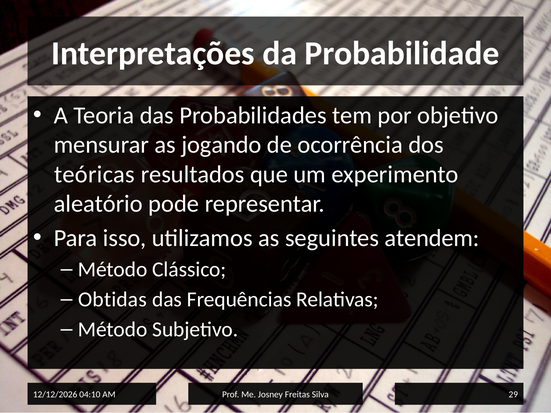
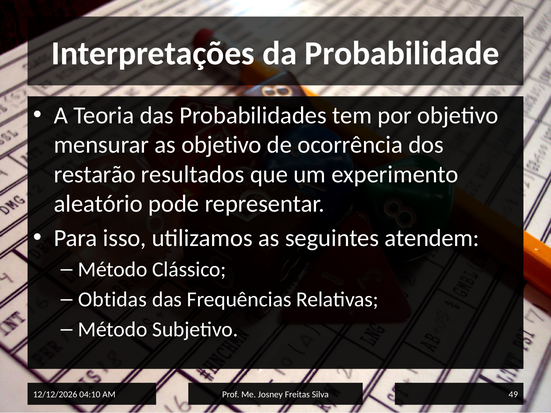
as jogando: jogando -> objetivo (221, 145)
teóricas: teóricas -> restarão (95, 174)
29: 29 -> 49 (513, 395)
